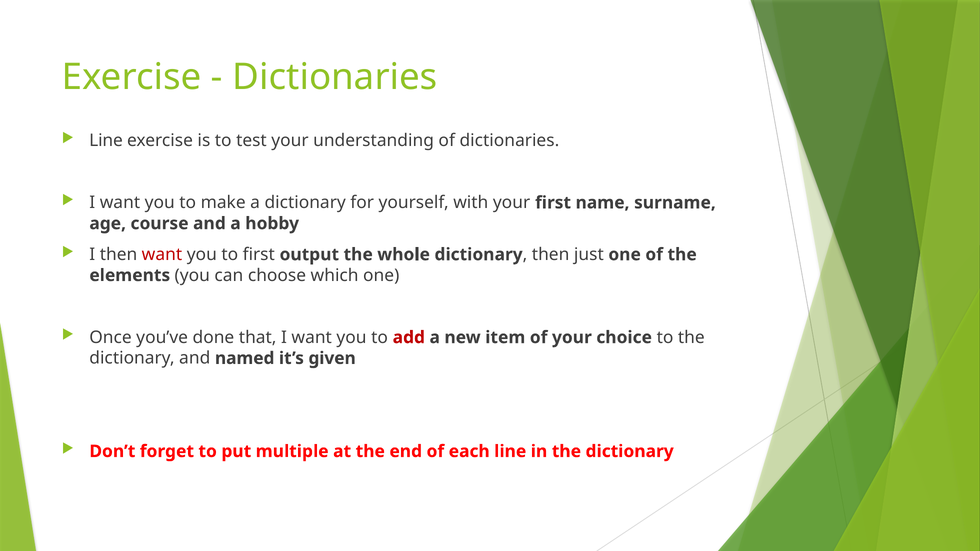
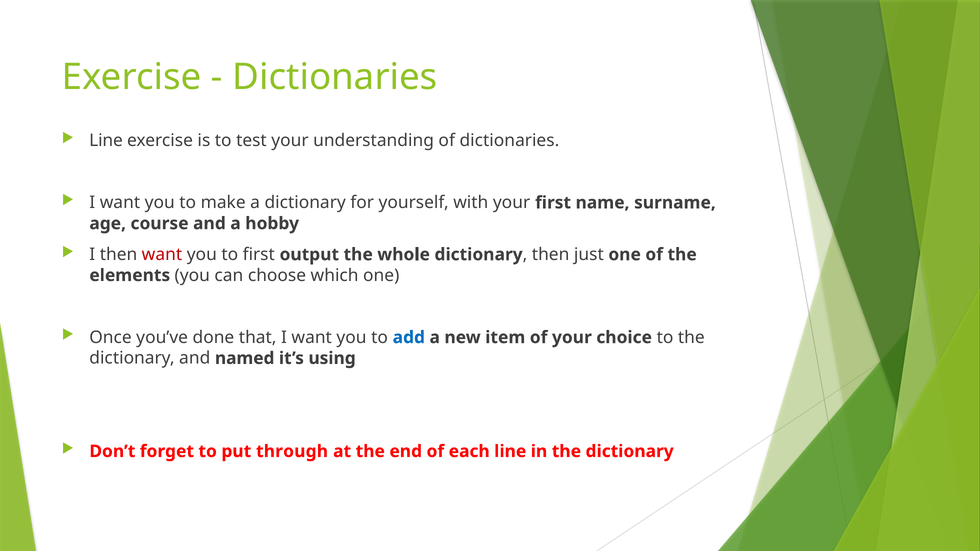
add colour: red -> blue (409, 338)
given: given -> using (332, 358)
multiple: multiple -> through (292, 452)
